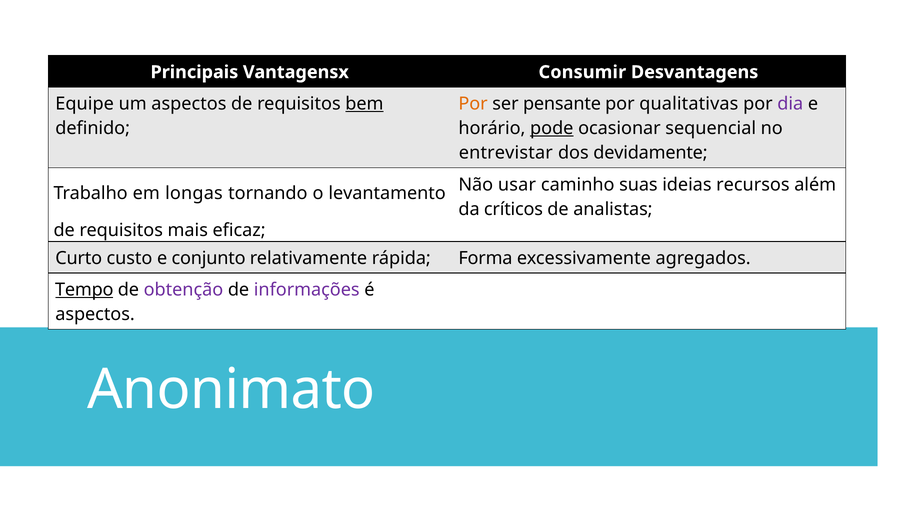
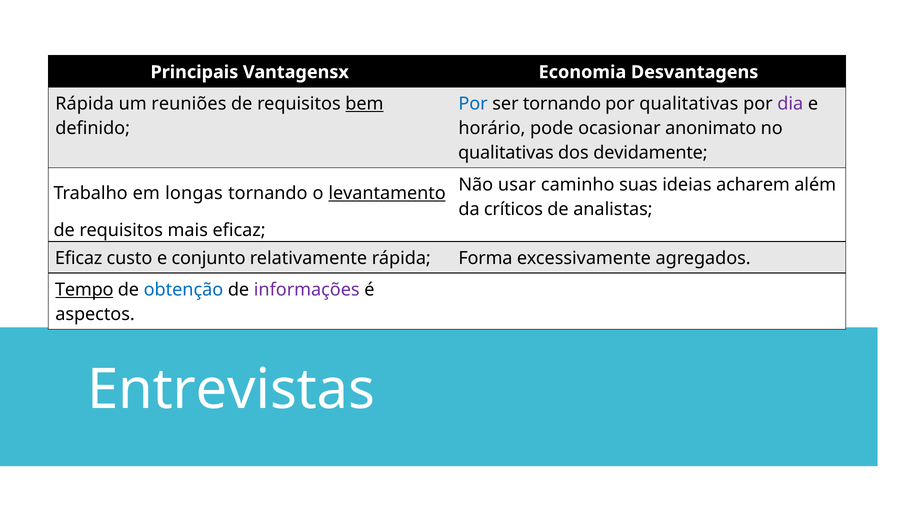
Consumir: Consumir -> Economia (582, 72)
Equipe: Equipe -> Rápida (85, 104)
um aspectos: aspectos -> reuniões (189, 104)
Por colour: orange -> blue (473, 104)
ser pensante: pensante -> tornando (562, 104)
pode underline: present -> none (552, 128)
sequencial: sequencial -> anonimato (711, 128)
entrevistar: entrevistar -> qualitativas (506, 153)
recursos: recursos -> acharem (753, 185)
levantamento underline: none -> present (387, 193)
Curto: Curto -> Eficaz (79, 258)
obtenção colour: purple -> blue (183, 290)
Anonimato: Anonimato -> Entrevistas (231, 390)
